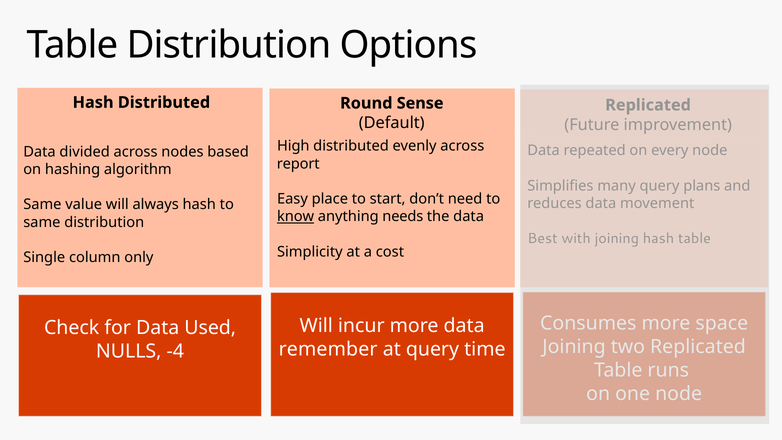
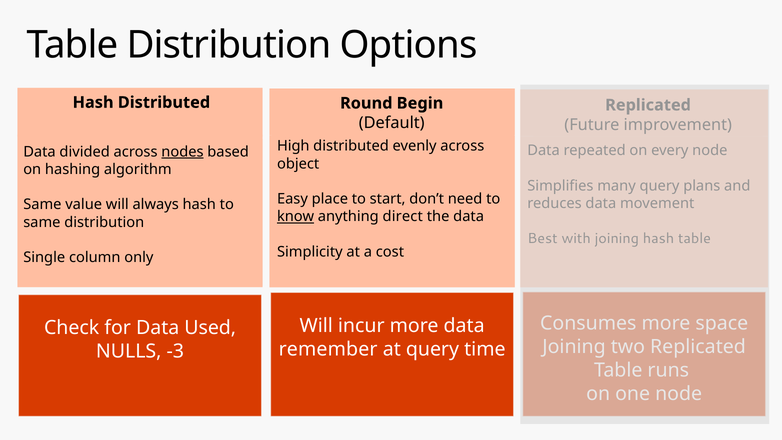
Sense: Sense -> Begin (420, 103)
nodes underline: none -> present (182, 152)
report: report -> object (298, 164)
needs: needs -> direct (403, 216)
-4: -4 -> -3 (175, 351)
